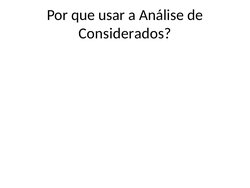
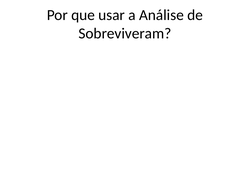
Considerados: Considerados -> Sobreviveram (125, 33)
